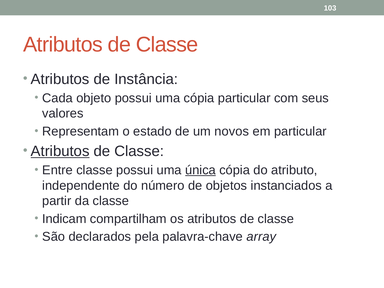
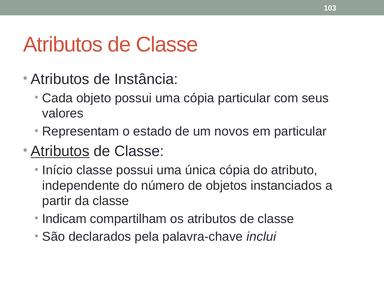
Entre: Entre -> Início (58, 170)
única underline: present -> none (200, 170)
array: array -> inclui (261, 237)
